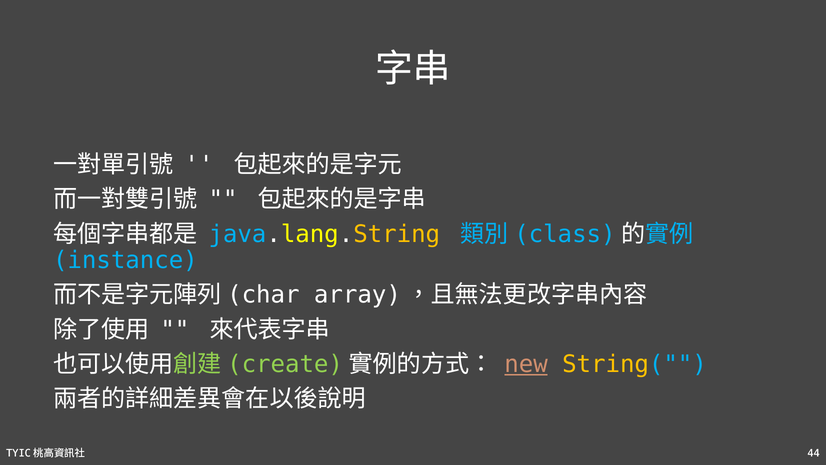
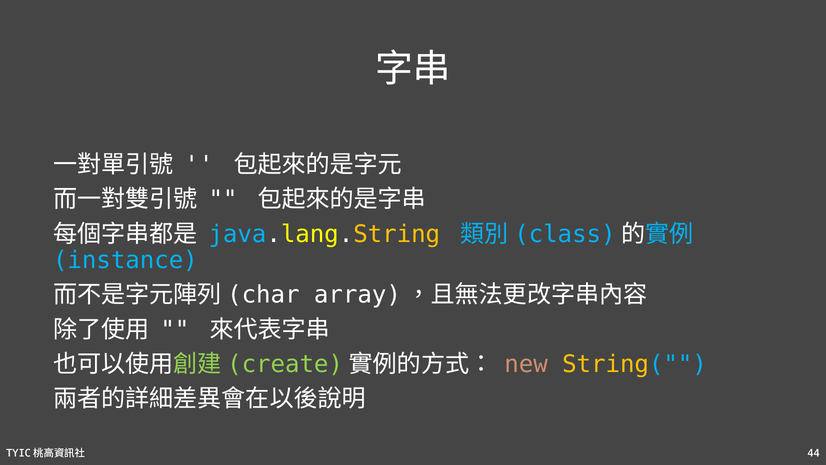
new underline: present -> none (526, 364)
